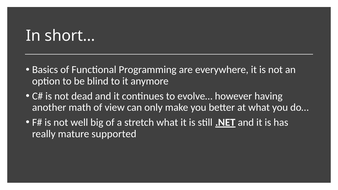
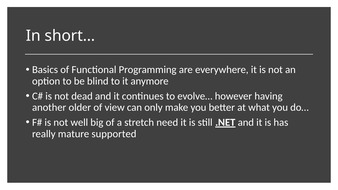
math: math -> older (80, 108)
stretch what: what -> need (167, 122)
